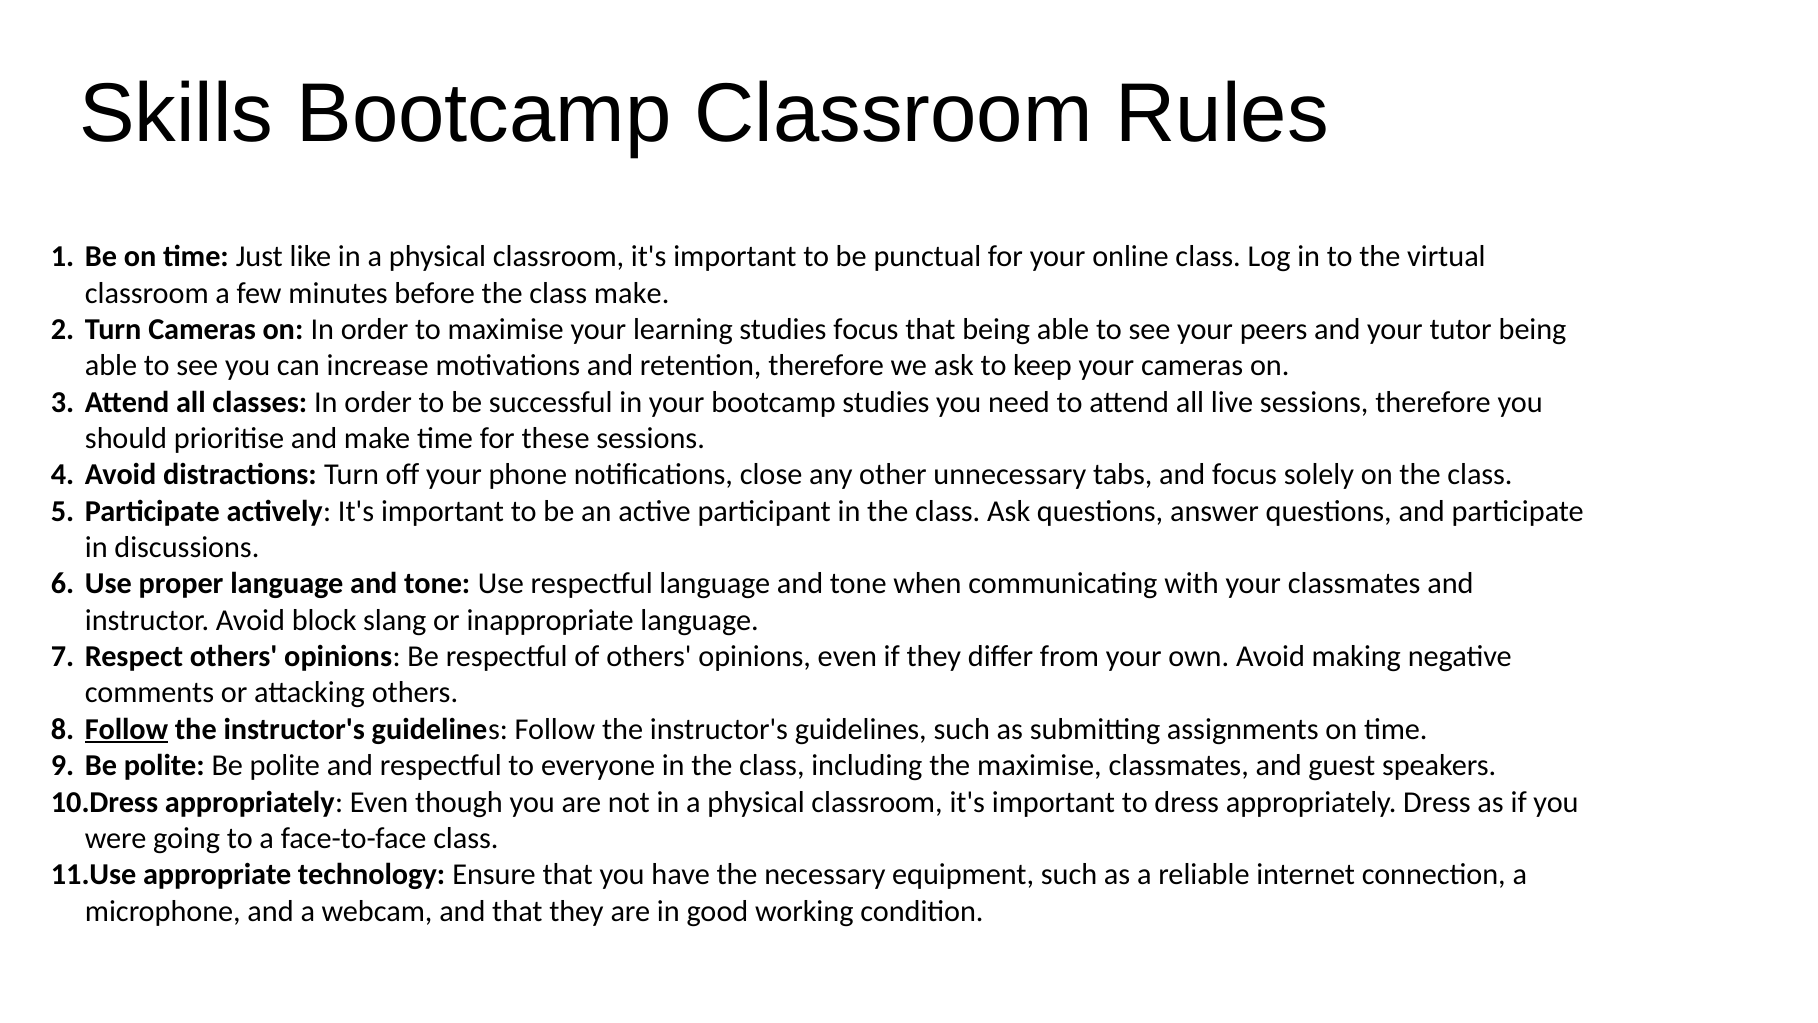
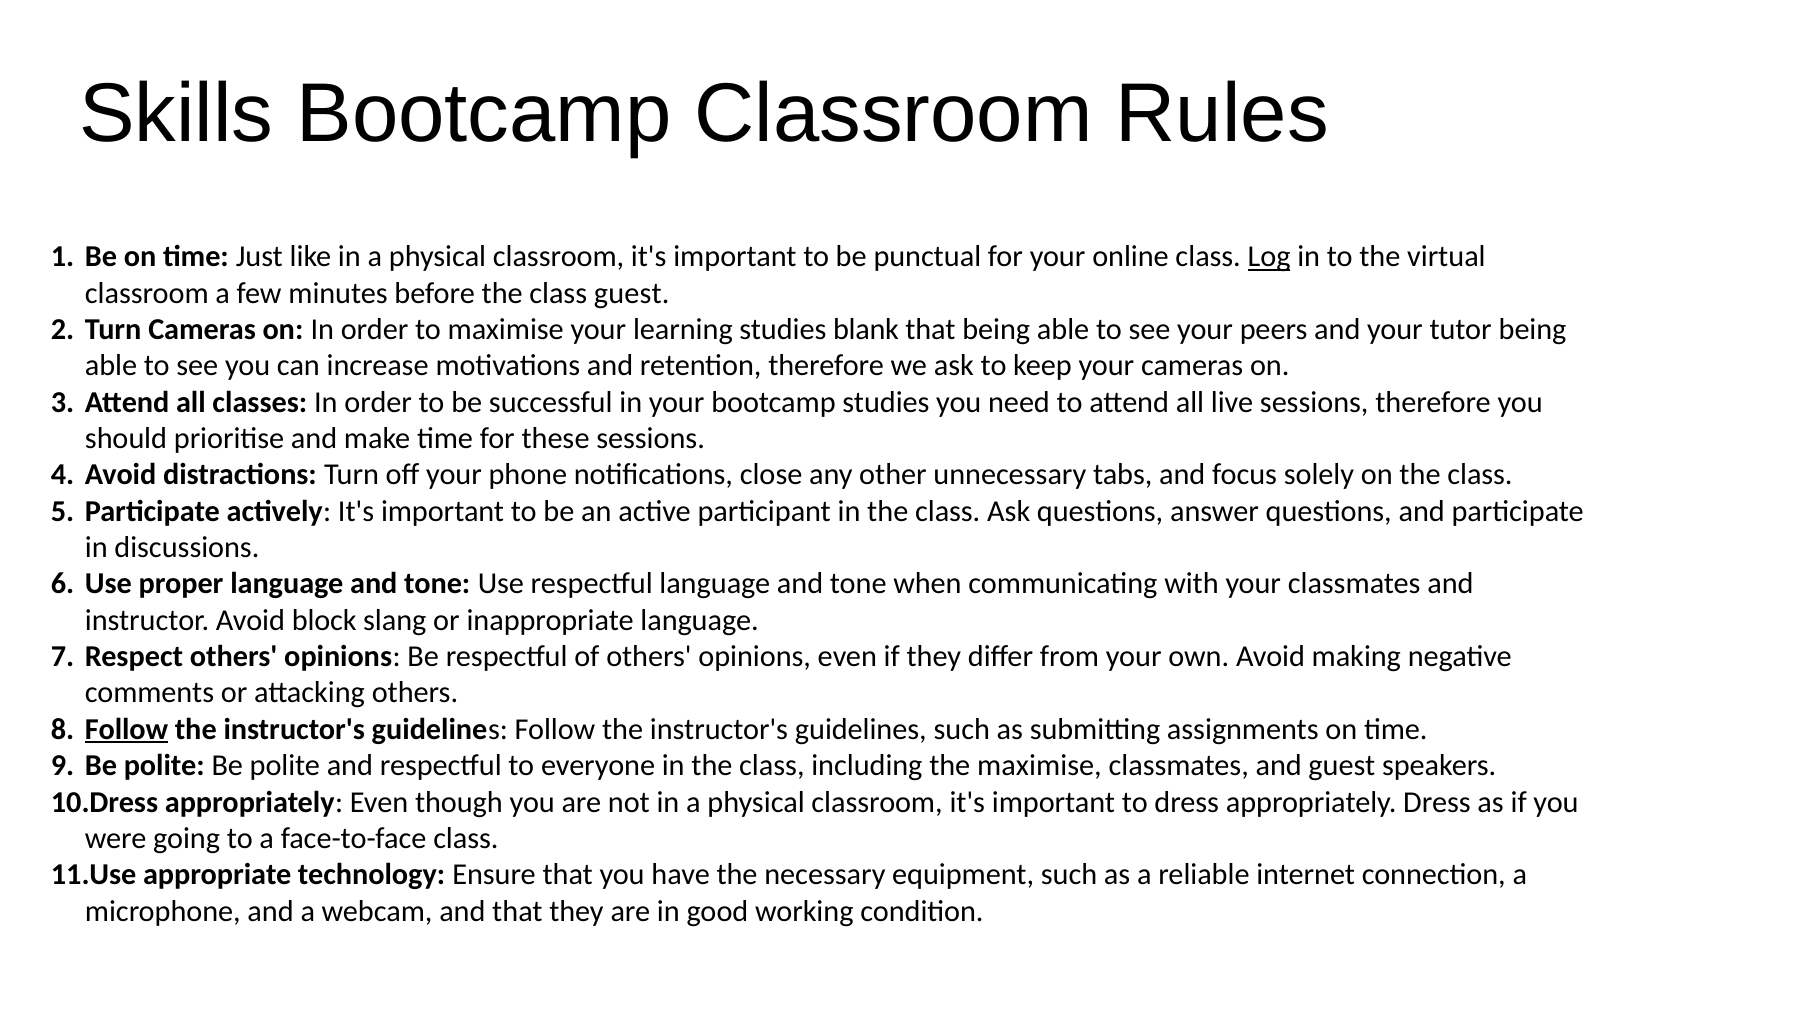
Log underline: none -> present (1269, 257)
class make: make -> guest (632, 293)
studies focus: focus -> blank (866, 329)
